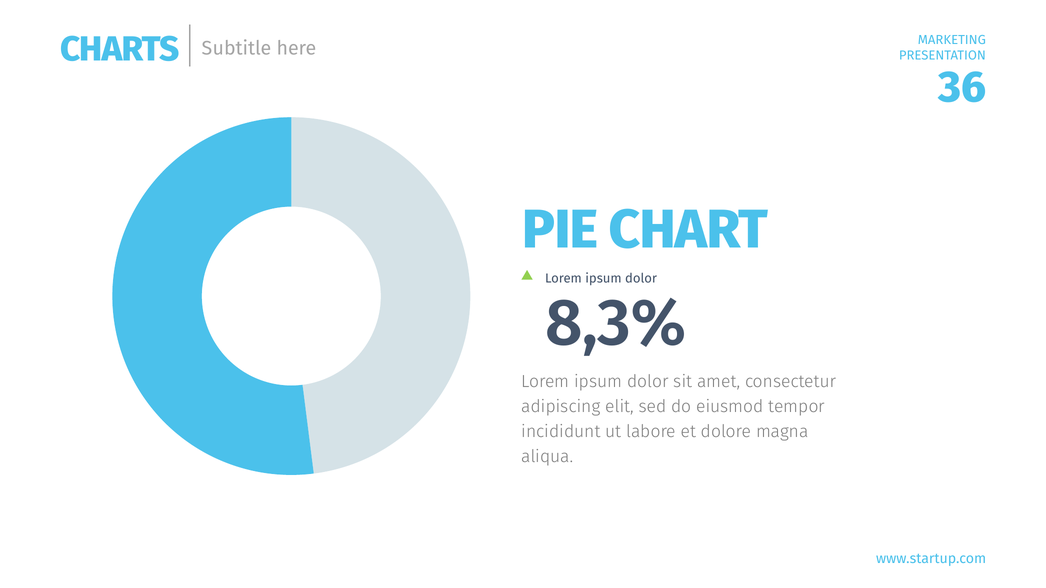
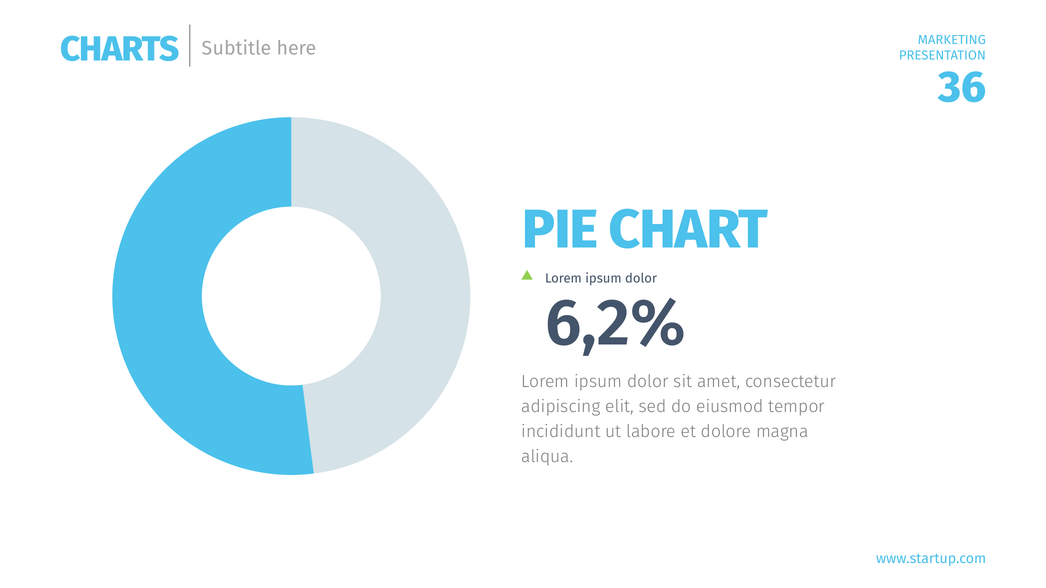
8,3%: 8,3% -> 6,2% (616, 323)
